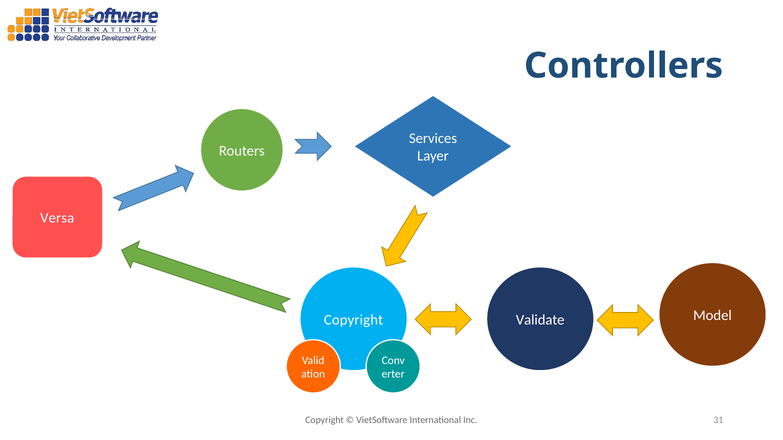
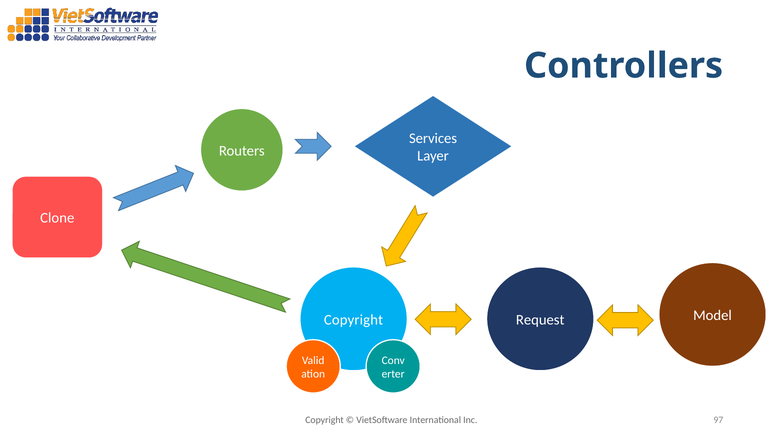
Versa: Versa -> Clone (57, 218)
Validate: Validate -> Request (540, 320)
31: 31 -> 97 (718, 421)
